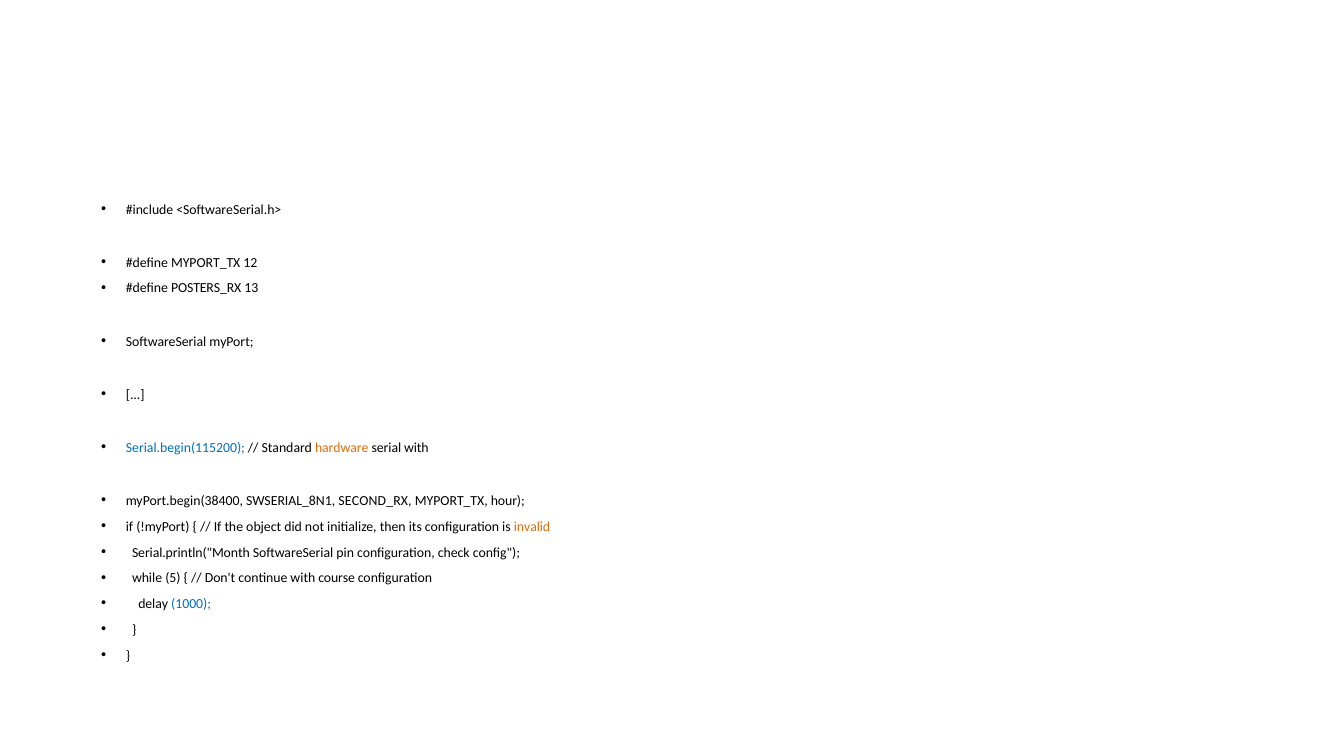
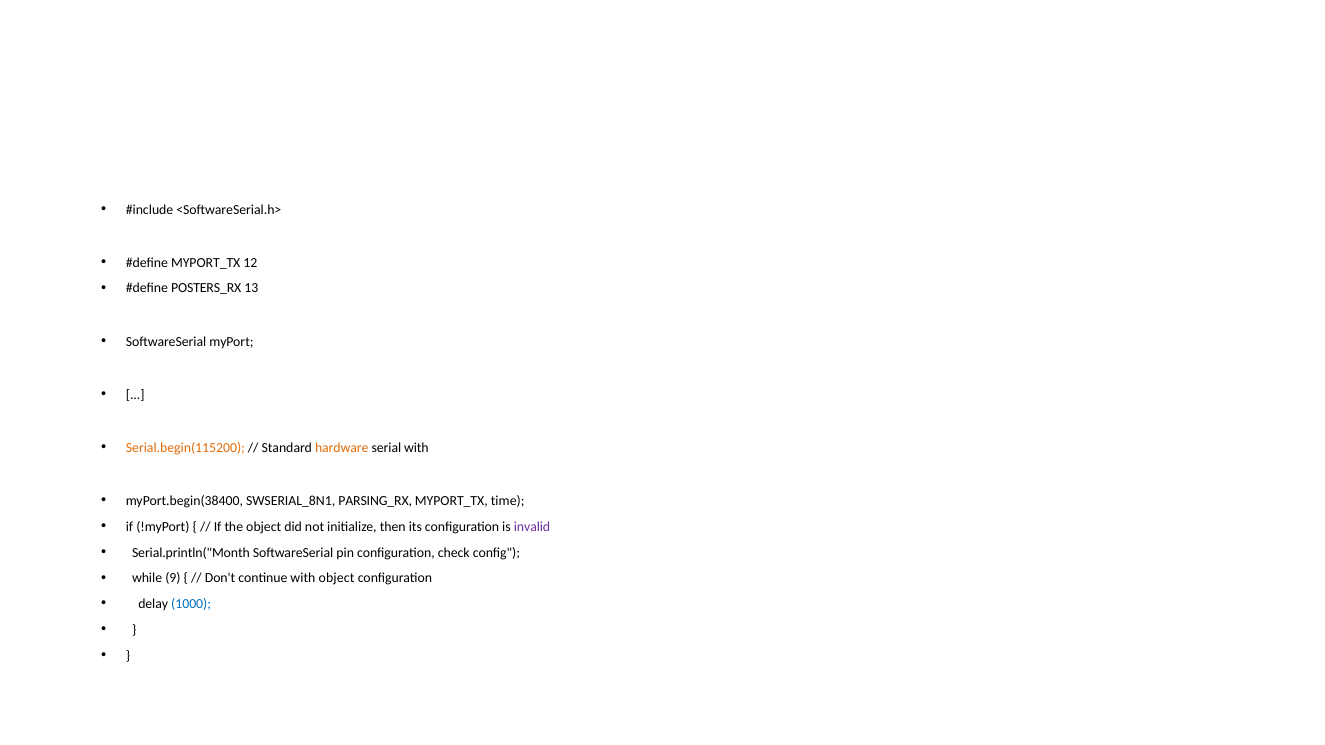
Serial.begin(115200 colour: blue -> orange (185, 448)
SECOND_RX: SECOND_RX -> PARSING_RX (375, 501)
hour: hour -> time (508, 501)
invalid colour: orange -> purple (532, 527)
5: 5 -> 9 (173, 579)
with course: course -> object (337, 579)
